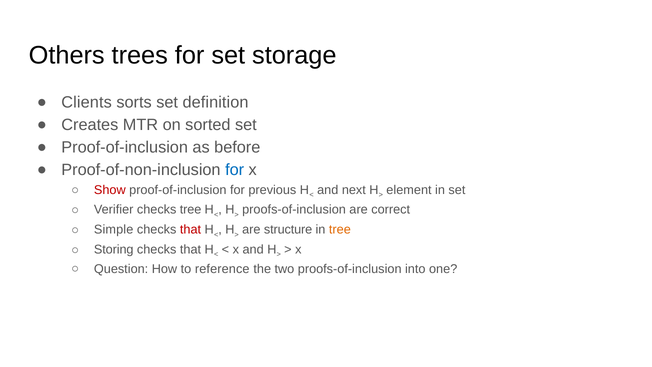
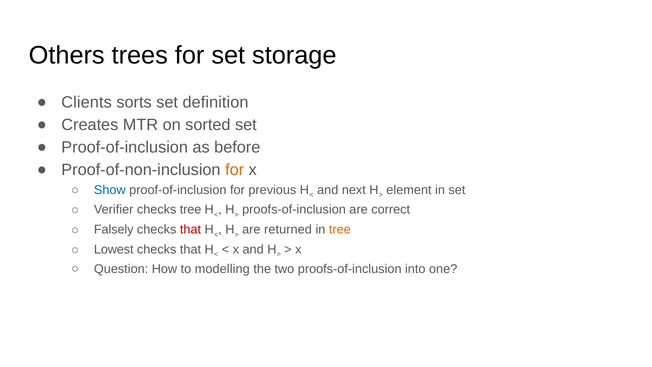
for colour: blue -> orange (235, 170)
Show colour: red -> blue (110, 190)
Simple: Simple -> Falsely (114, 230)
structure: structure -> returned (288, 230)
Storing: Storing -> Lowest (114, 249)
reference: reference -> modelling (222, 269)
